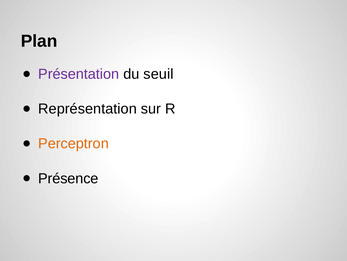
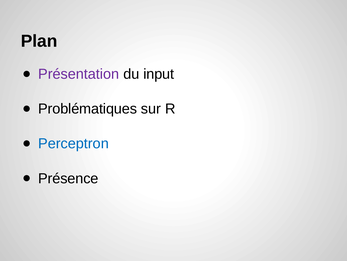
seuil: seuil -> input (159, 74)
Représentation: Représentation -> Problématiques (88, 109)
Perceptron colour: orange -> blue (73, 143)
